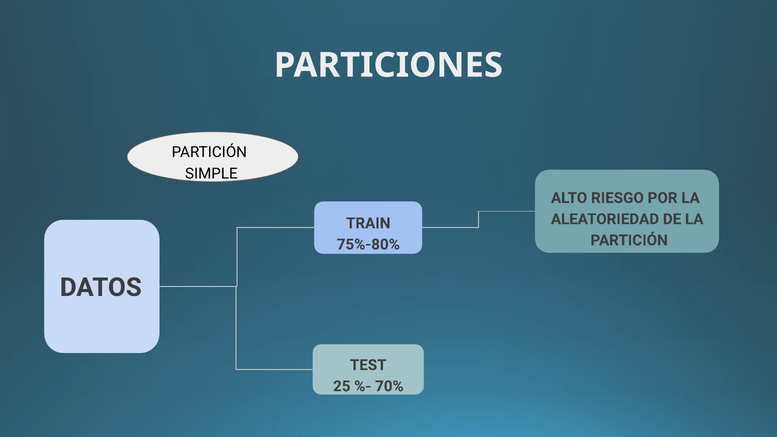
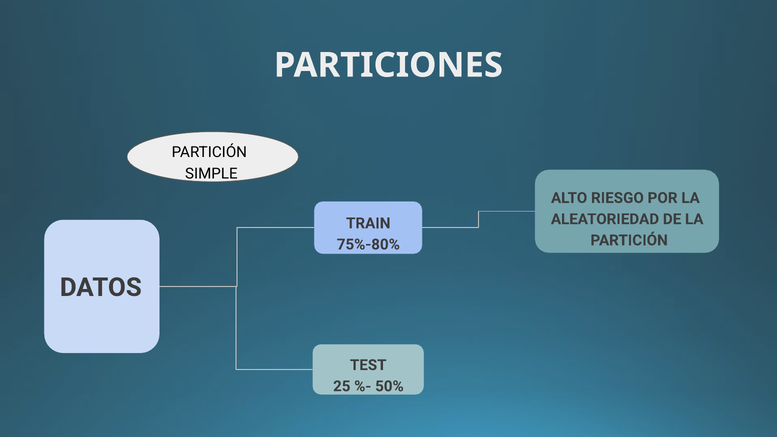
70%: 70% -> 50% (389, 386)
